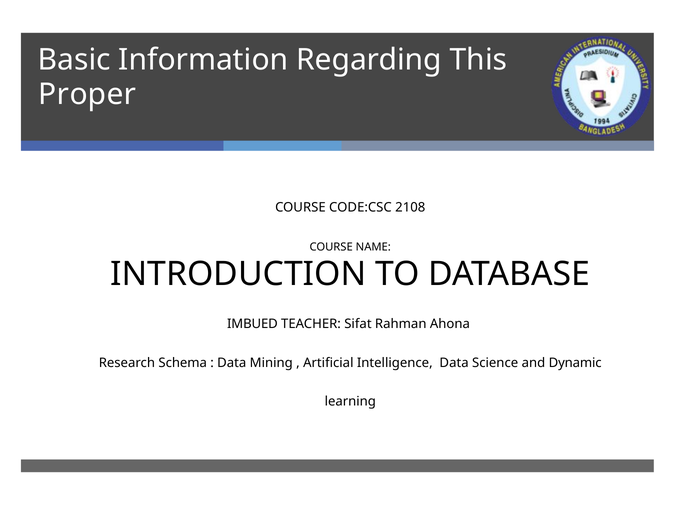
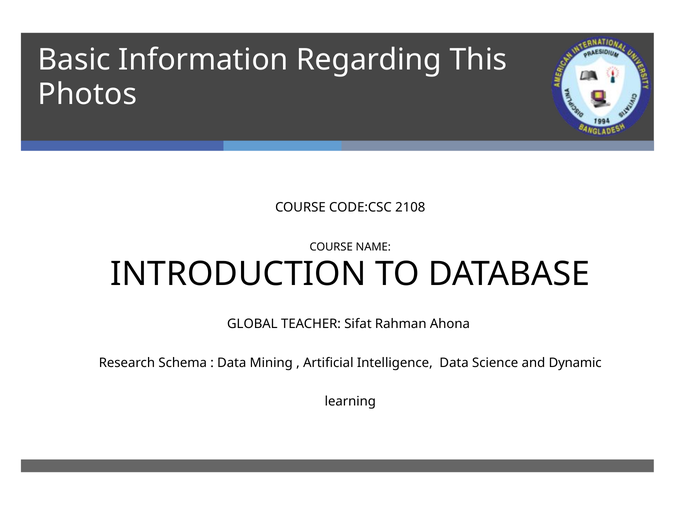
Proper: Proper -> Photos (87, 94)
IMBUED: IMBUED -> GLOBAL (252, 324)
